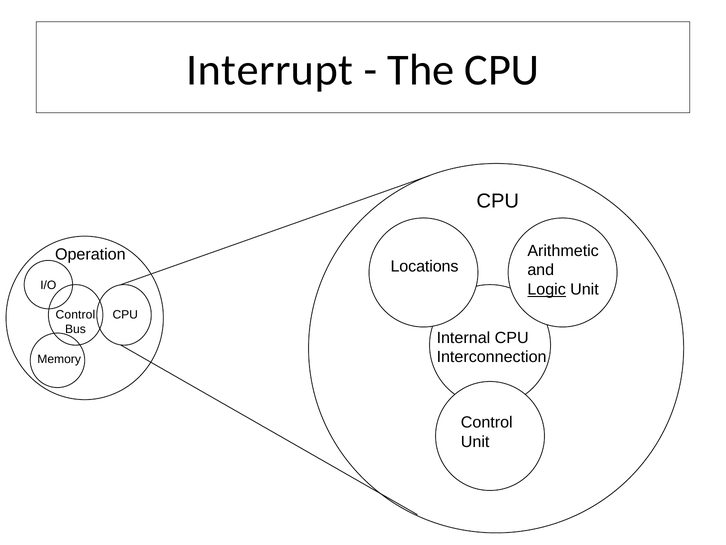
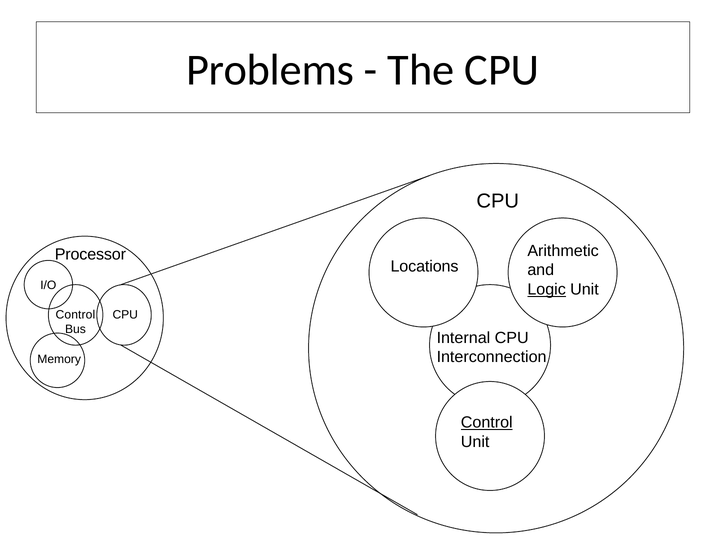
Interrupt: Interrupt -> Problems (270, 70)
Operation: Operation -> Processor (90, 254)
Control underline: none -> present (487, 422)
